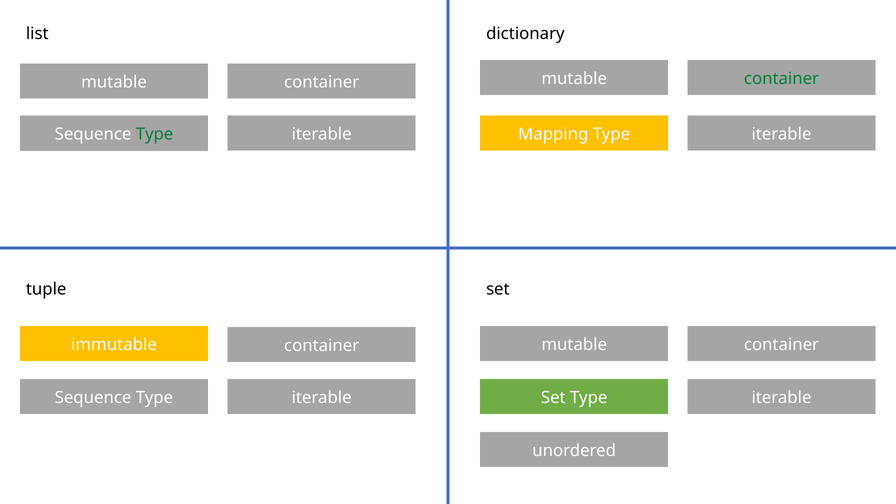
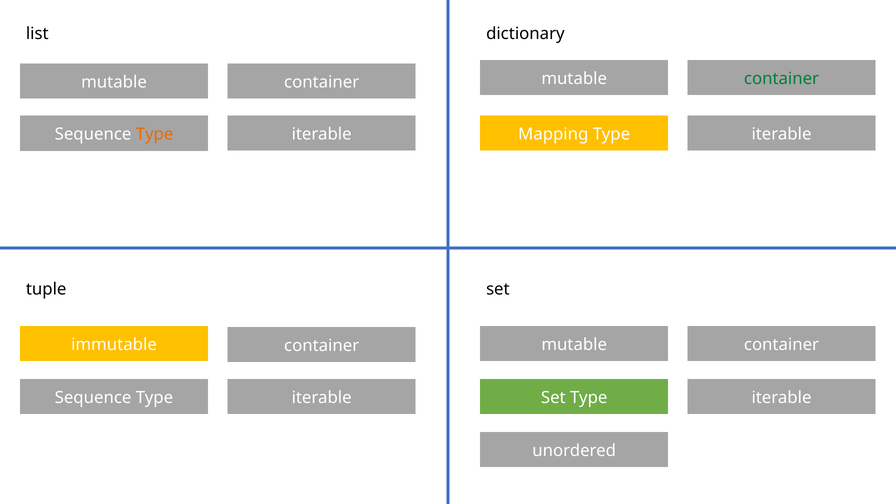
Type colour: green -> orange (155, 134)
